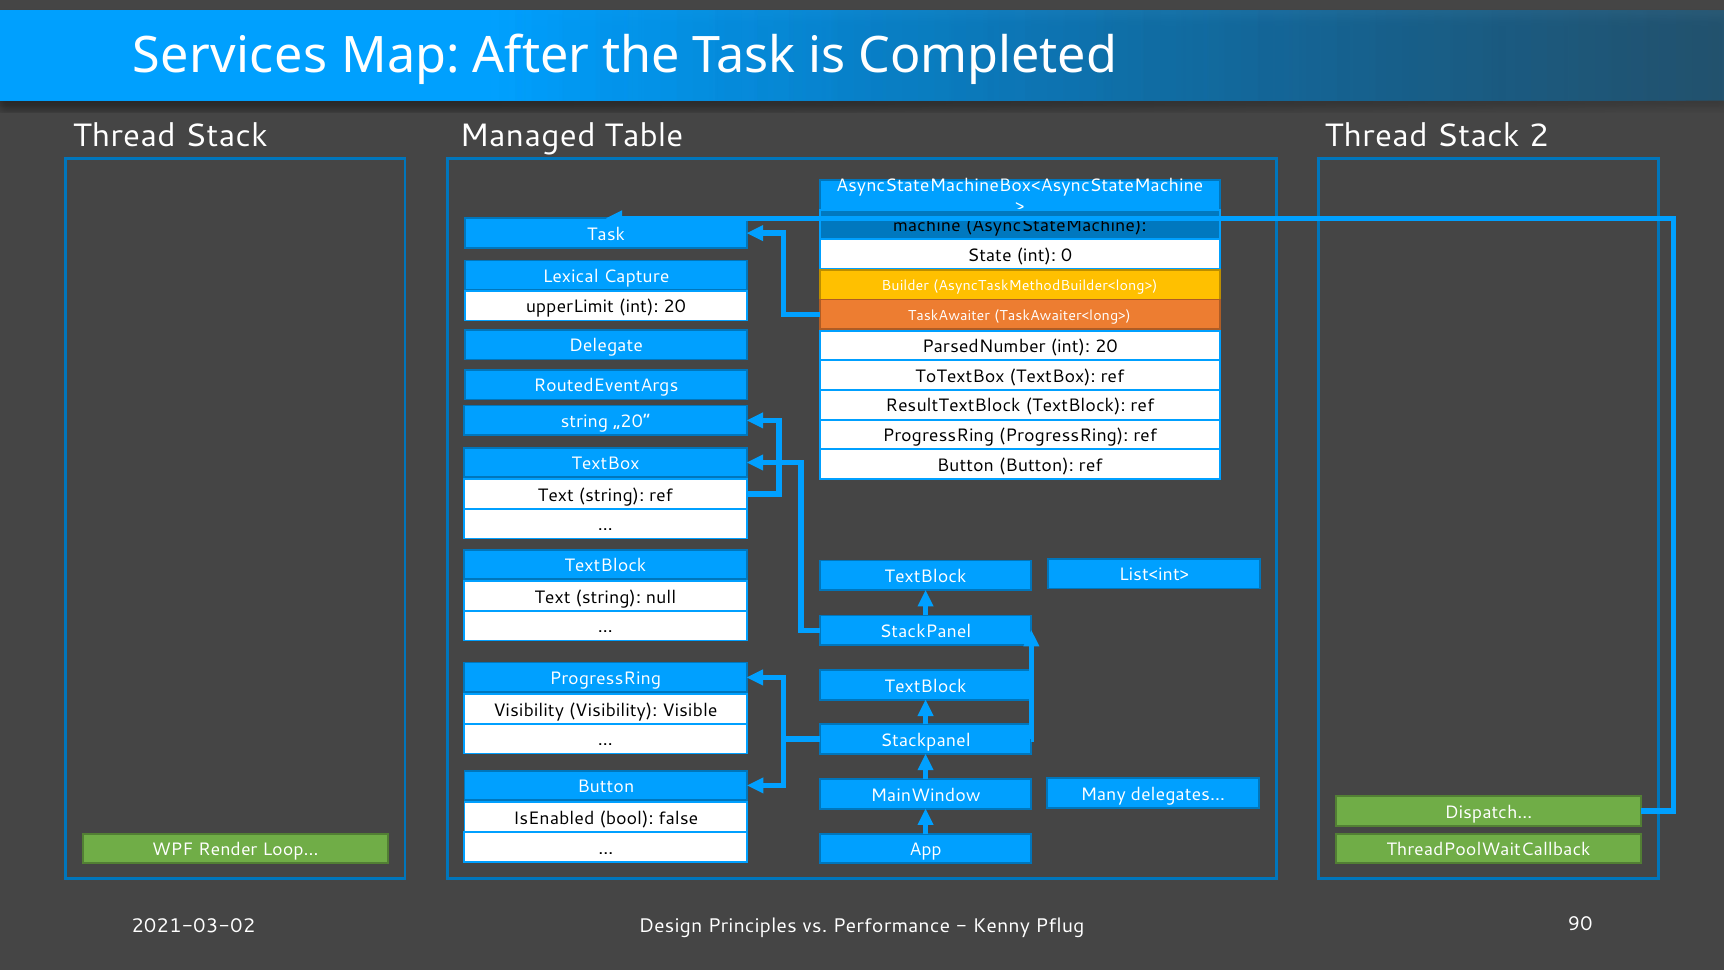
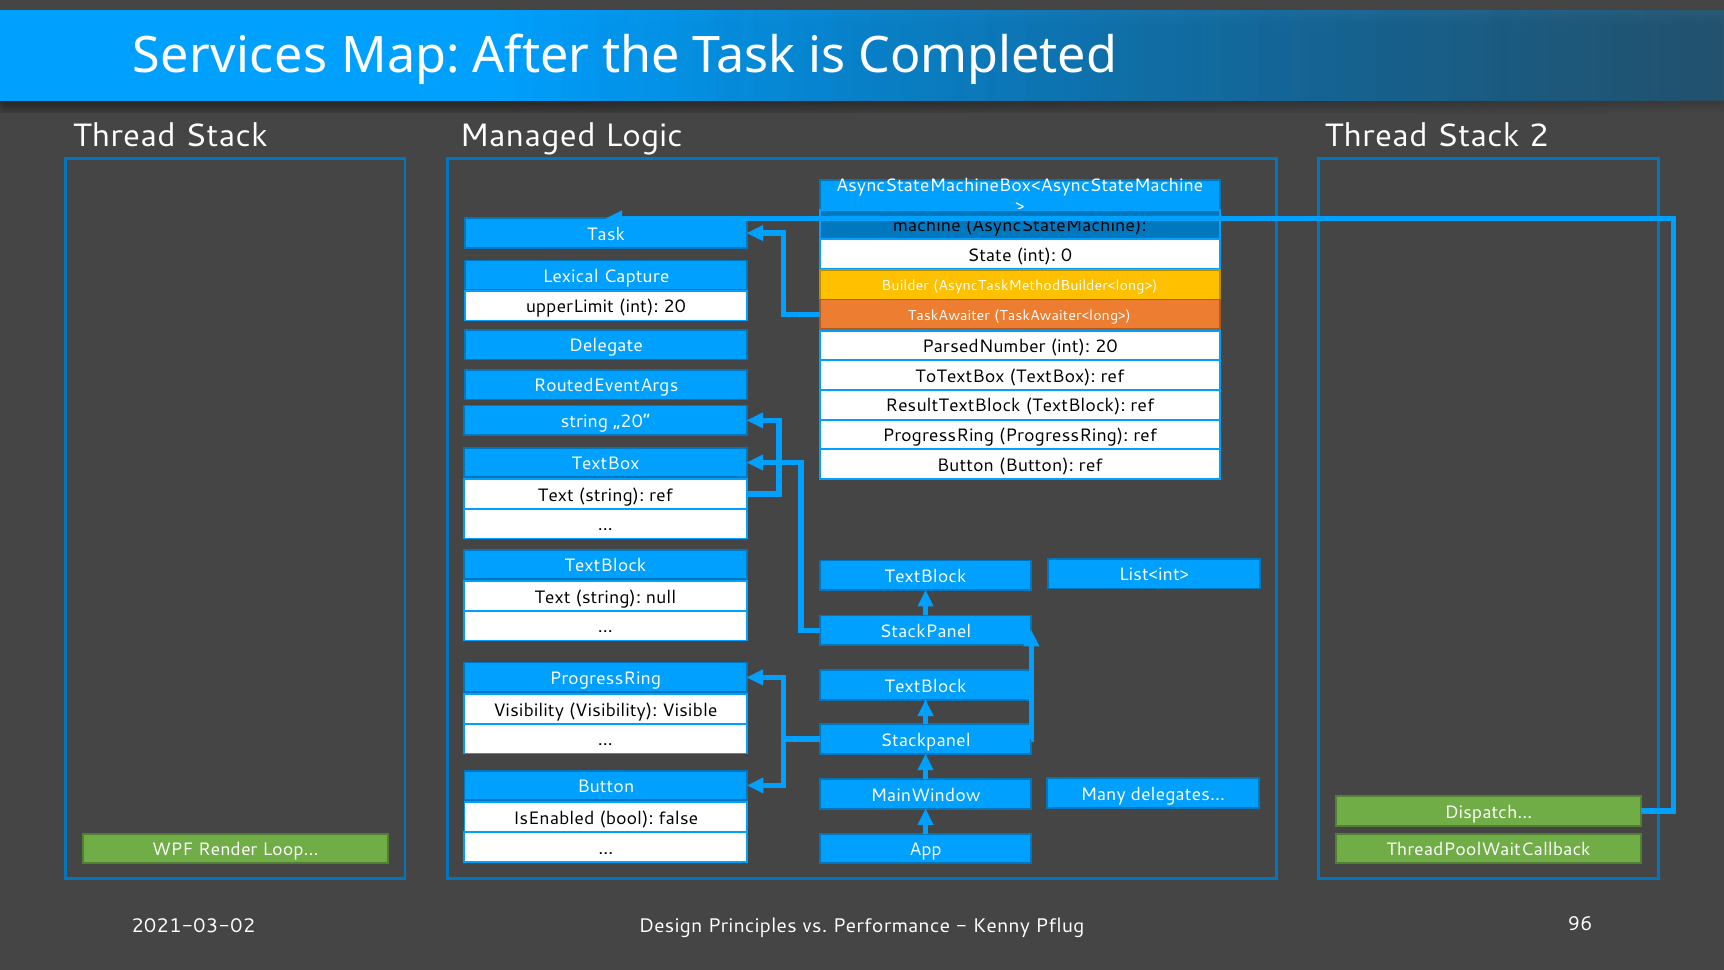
Table: Table -> Logic (644, 136)
90: 90 -> 96 (1580, 924)
